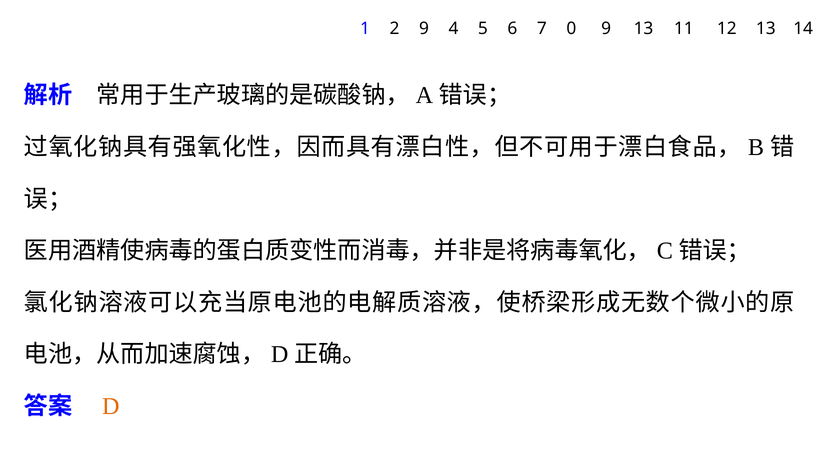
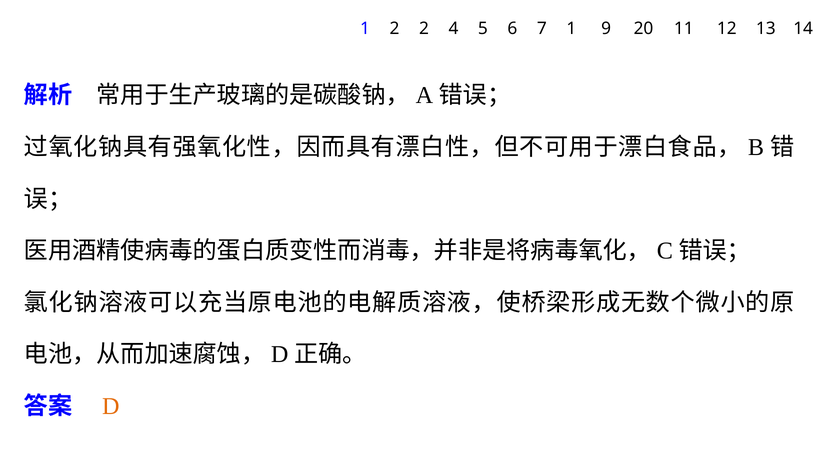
2 9: 9 -> 2 (424, 29)
7 0: 0 -> 1 (571, 29)
9 13: 13 -> 20 (643, 29)
